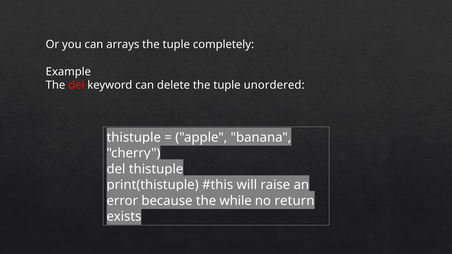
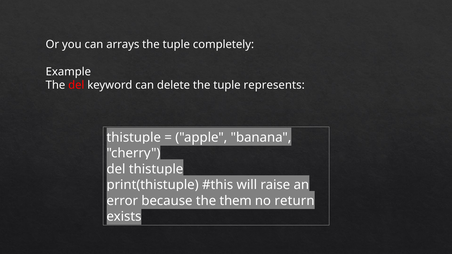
unordered: unordered -> represents (274, 85)
while: while -> them (236, 201)
